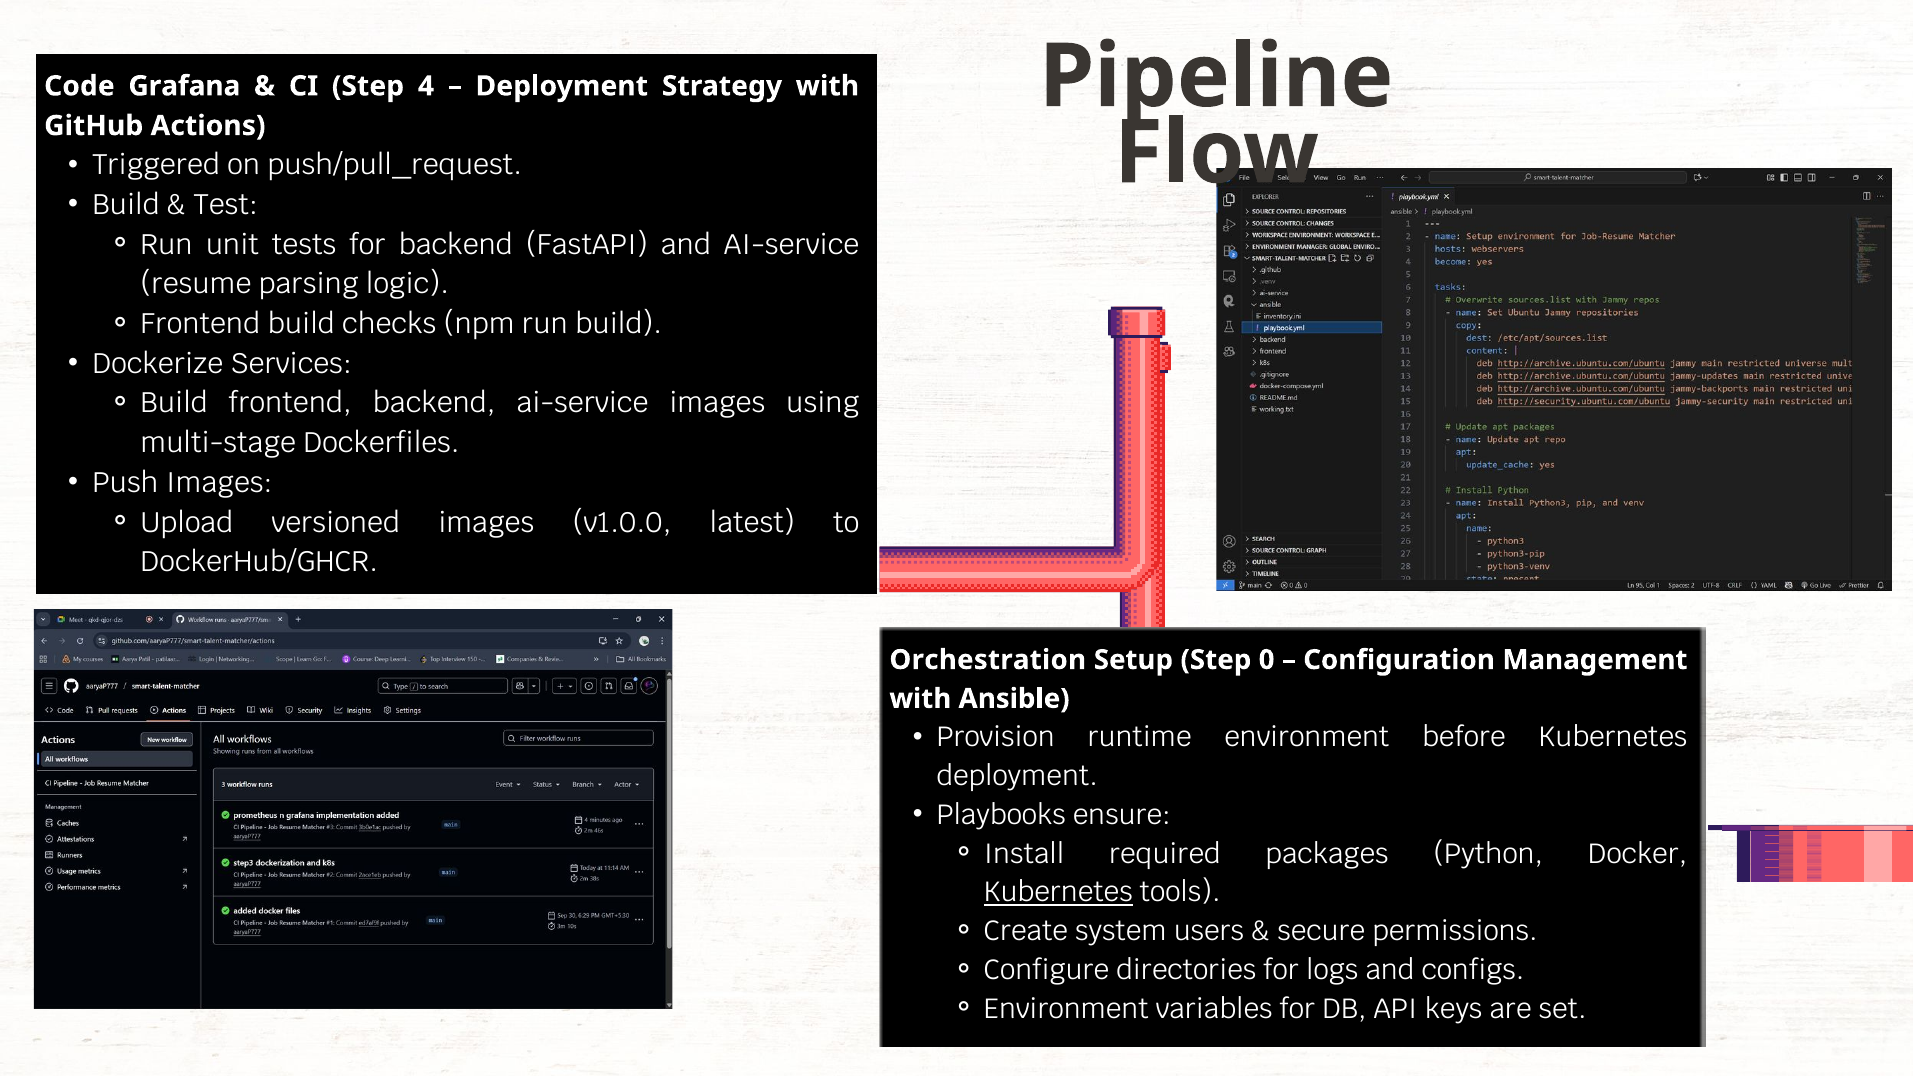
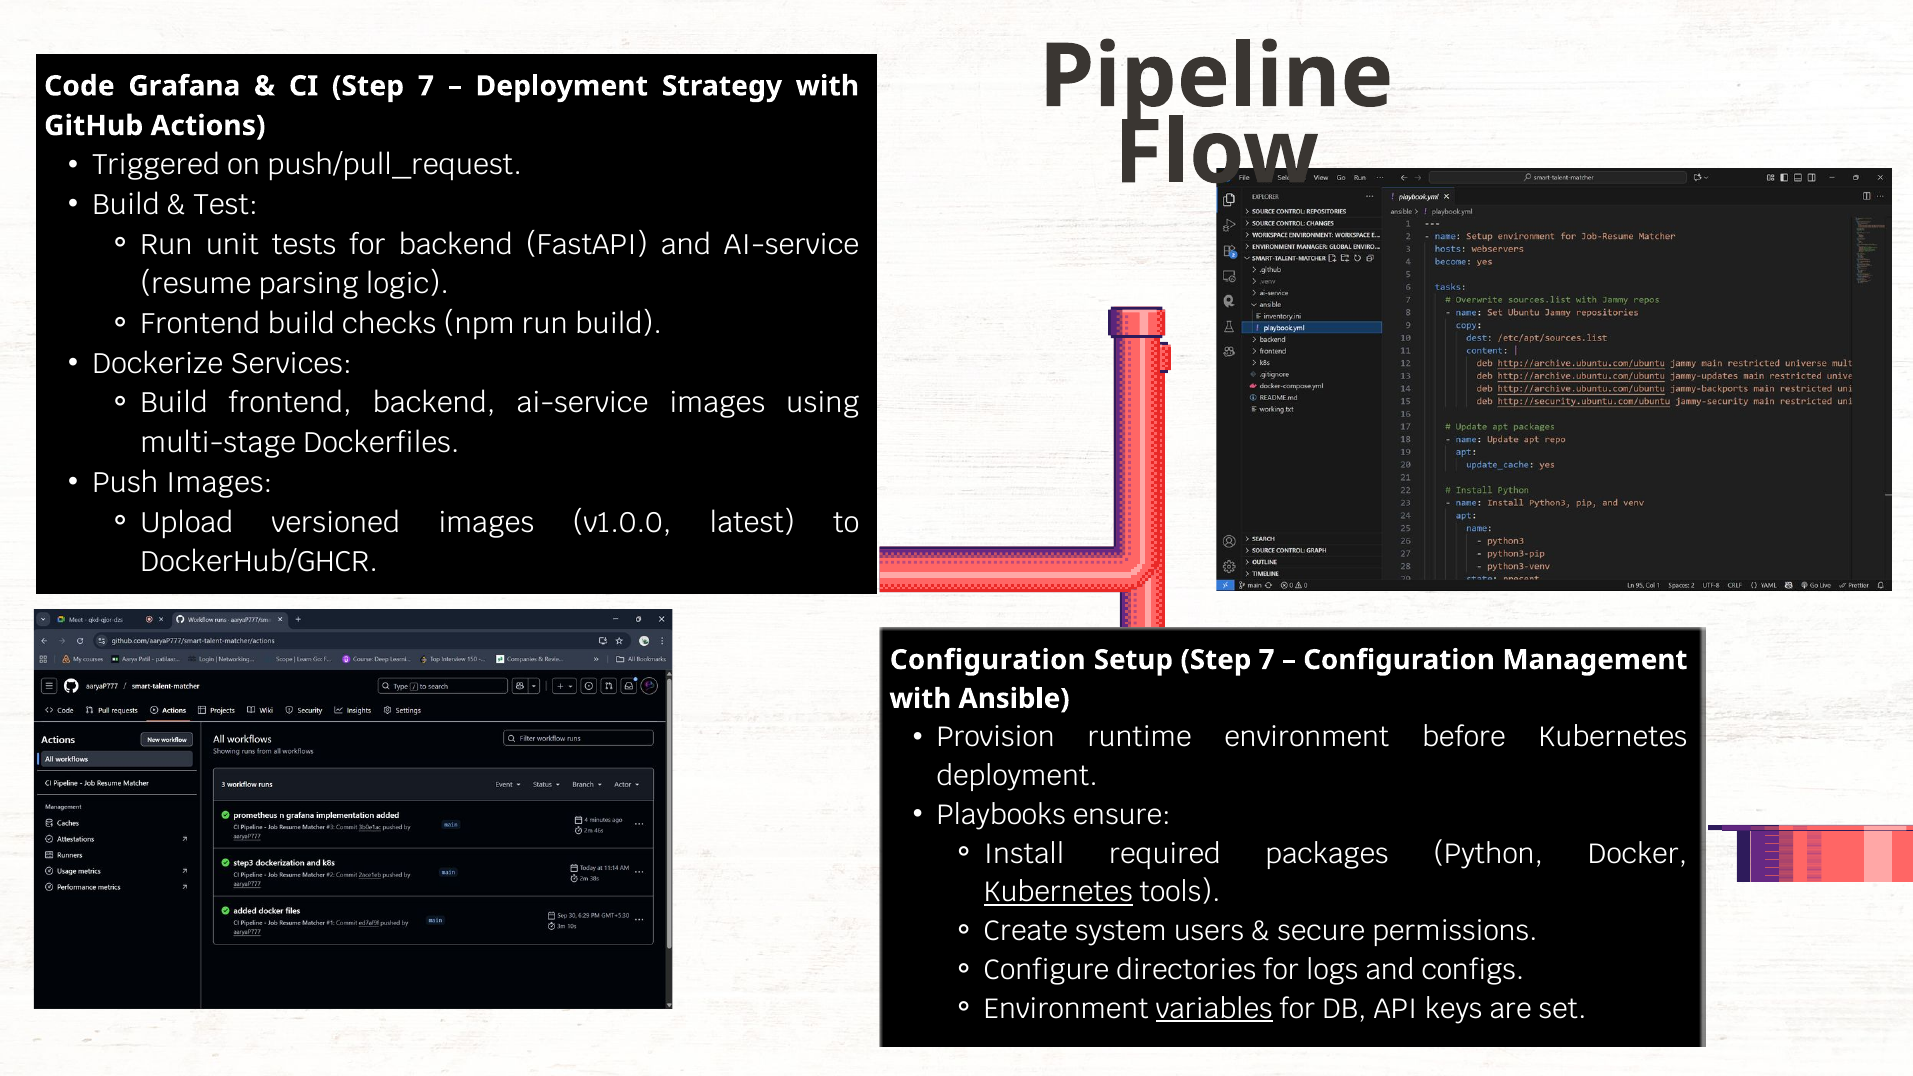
CI Step 4: 4 -> 7 (426, 86)
Orchestration: Orchestration -> Configuration (988, 660)
Setup Step 0: 0 -> 7 (1267, 660)
variables underline: none -> present (1214, 1009)
